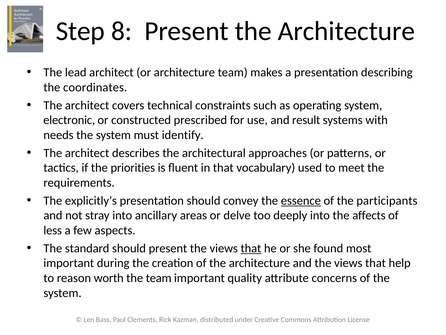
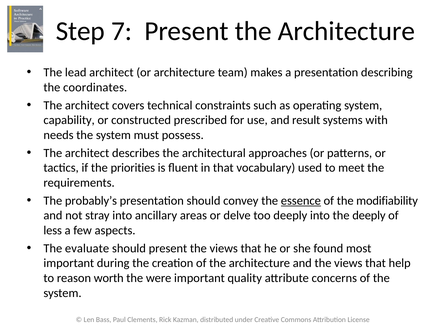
8: 8 -> 7 (122, 31)
electronic: electronic -> capability (69, 120)
identify: identify -> possess (183, 135)
explicitly’s: explicitly’s -> probably’s (91, 200)
participants: participants -> modifiability (387, 200)
the affects: affects -> deeply (369, 215)
standard: standard -> evaluate (87, 248)
that underline: present -> none (251, 248)
the team: team -> were (159, 278)
